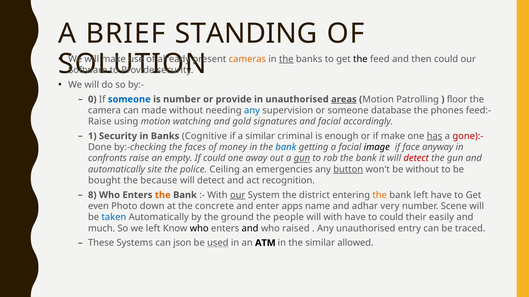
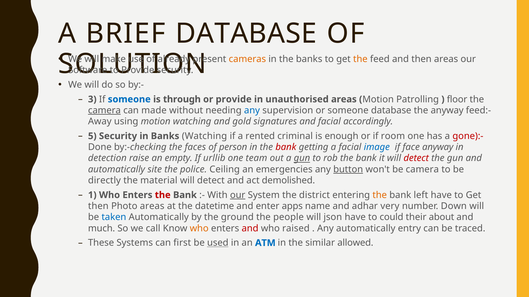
BRIEF STANDING: STANDING -> DATABASE (246, 34)
the underline: present -> none (286, 59)
the colour: black -> orange (360, 59)
then could: could -> areas (446, 59)
0: 0 -> 3 (92, 99)
is number: number -> through (182, 99)
areas underline: present -> none (344, 99)
camera underline: none -> present (104, 111)
the phones: phones -> anyway (447, 111)
Raise: Raise -> Away (100, 122)
1: 1 -> 5 (92, 136)
Banks Cognitive: Cognitive -> Watching (204, 136)
a similar: similar -> rented (260, 136)
if make: make -> room (393, 136)
has underline: present -> none (435, 136)
money: money -> person (233, 147)
bank colour: blue -> red (286, 147)
image colour: black -> blue (377, 147)
confronts: confronts -> detection (107, 159)
If could: could -> urllib (214, 159)
away: away -> team (256, 159)
be without: without -> camera (422, 170)
bought: bought -> directly (104, 181)
because: because -> material (159, 181)
recognition: recognition -> demolished (288, 181)
8: 8 -> 1 (92, 195)
the colour: orange -> red (163, 195)
even: even -> then (98, 206)
Photo down: down -> areas (152, 206)
concrete: concrete -> datetime (215, 206)
Scene: Scene -> Down (454, 206)
will with: with -> json (333, 218)
easily: easily -> about (442, 218)
we left: left -> call (153, 229)
who colour: black -> orange (199, 229)
and colour: black -> red (250, 229)
Any unauthorised: unauthorised -> automatically (366, 229)
json: json -> first (182, 243)
ATM colour: black -> blue (265, 243)
